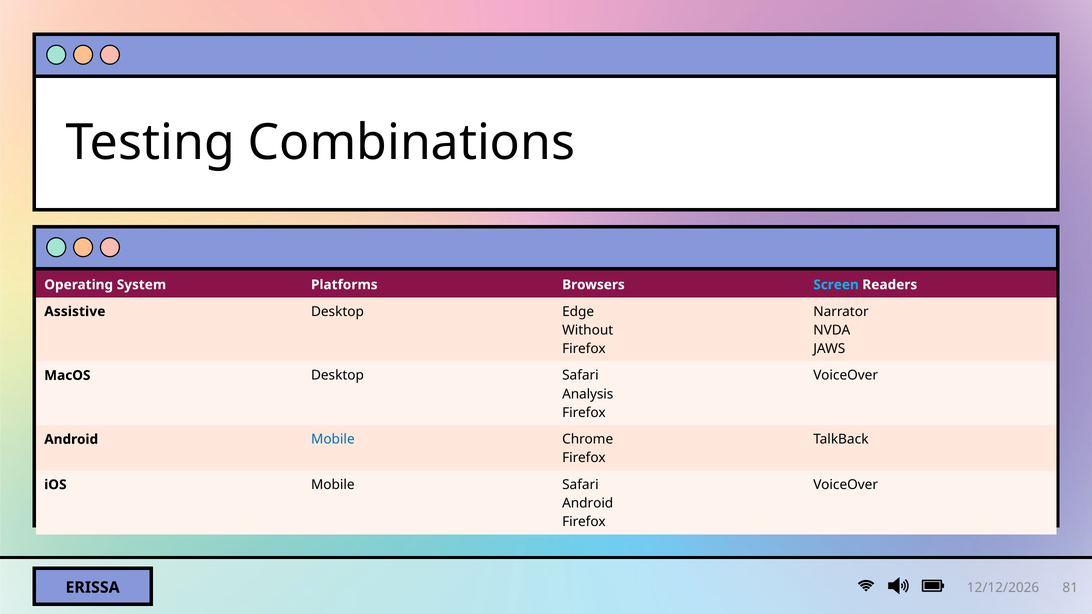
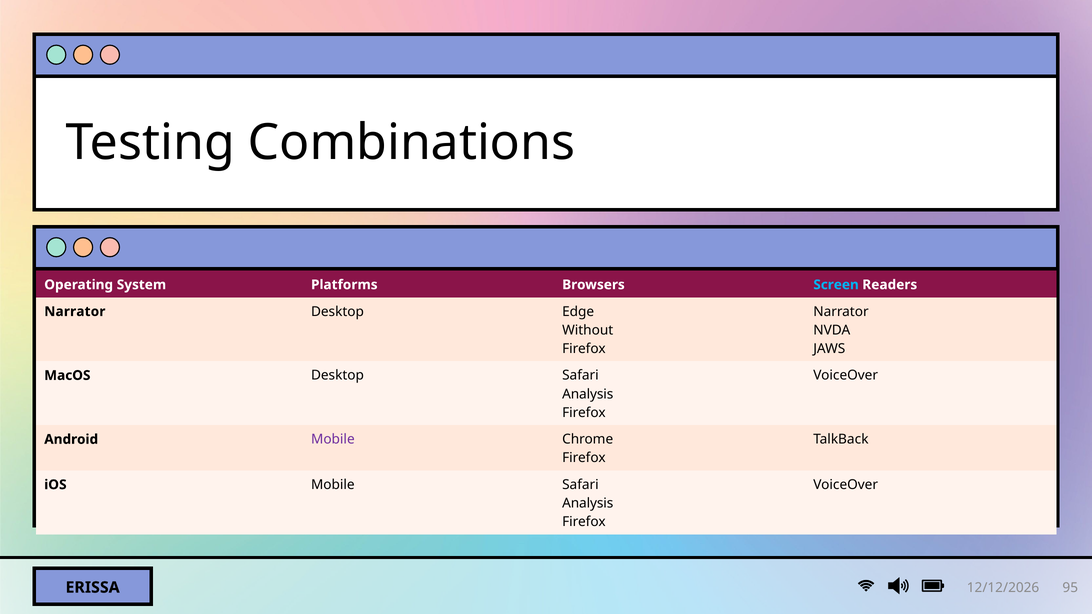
Assistive: Assistive -> Narrator (75, 312)
Mobile colour: blue -> purple (333, 440)
Android: Android -> Analysis (588, 503)
81: 81 -> 95 (1070, 588)
